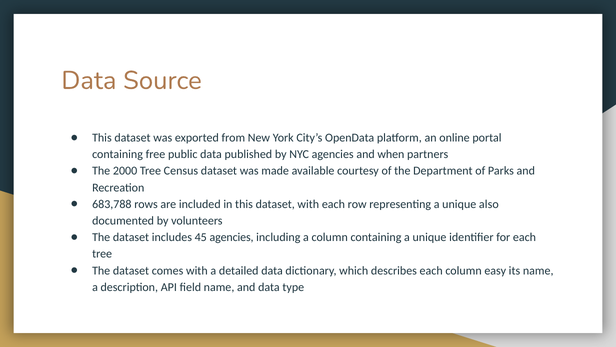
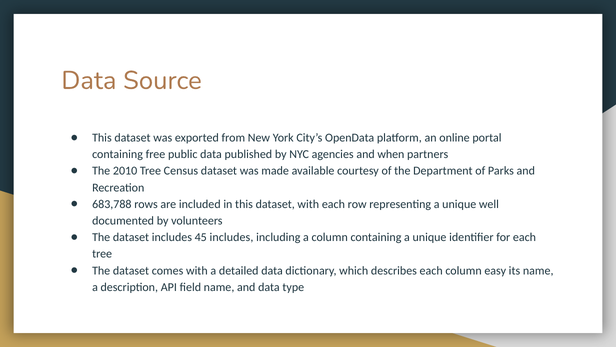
2000: 2000 -> 2010 (125, 171)
also: also -> well (489, 204)
45 agencies: agencies -> includes (231, 237)
